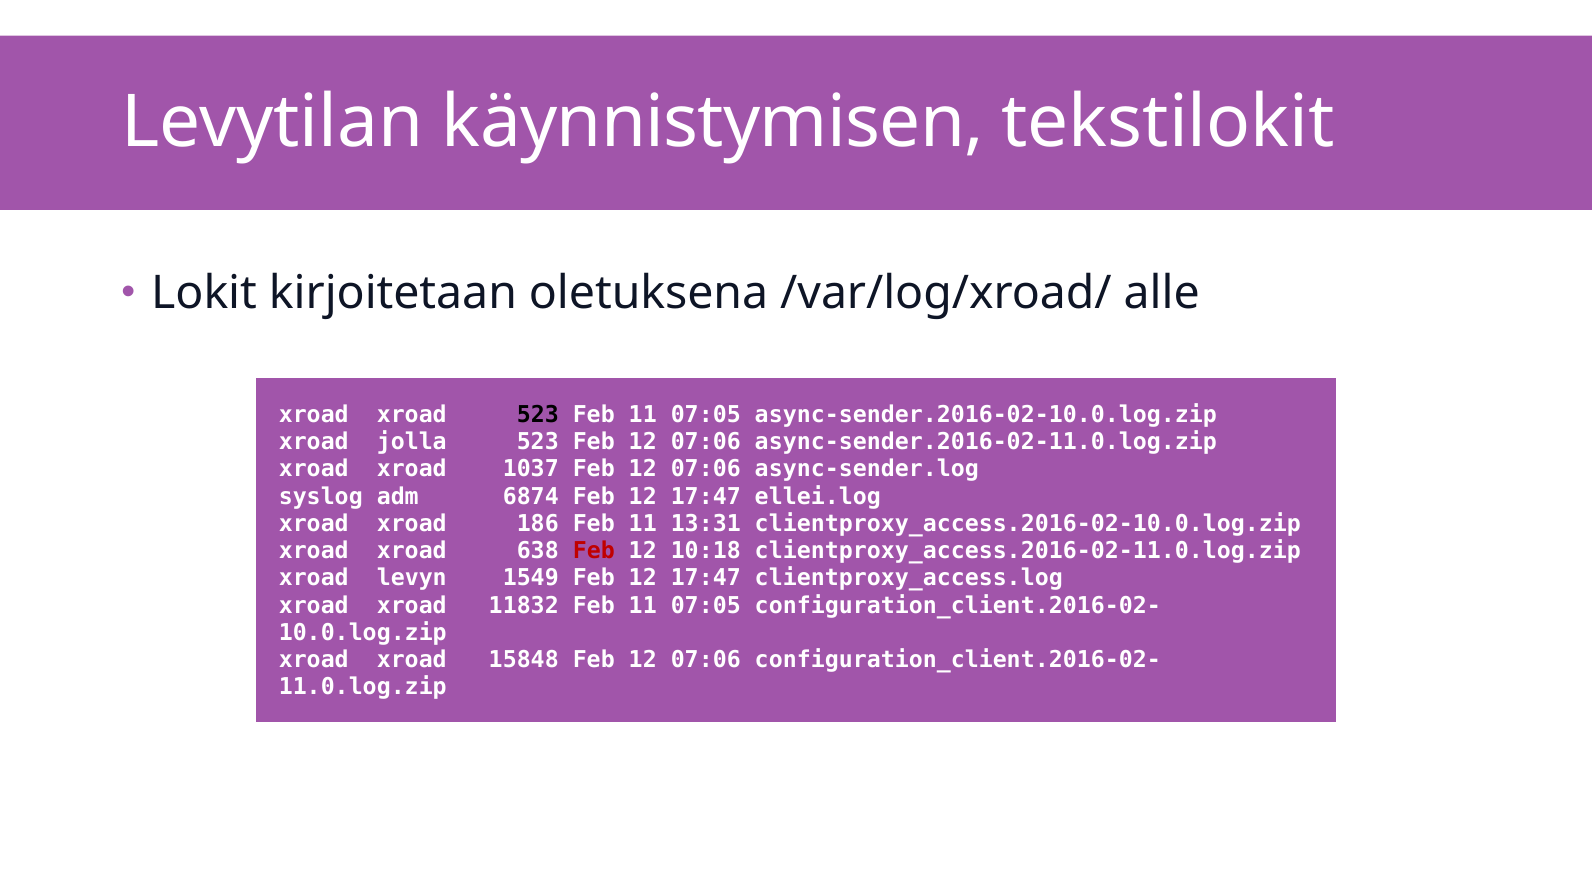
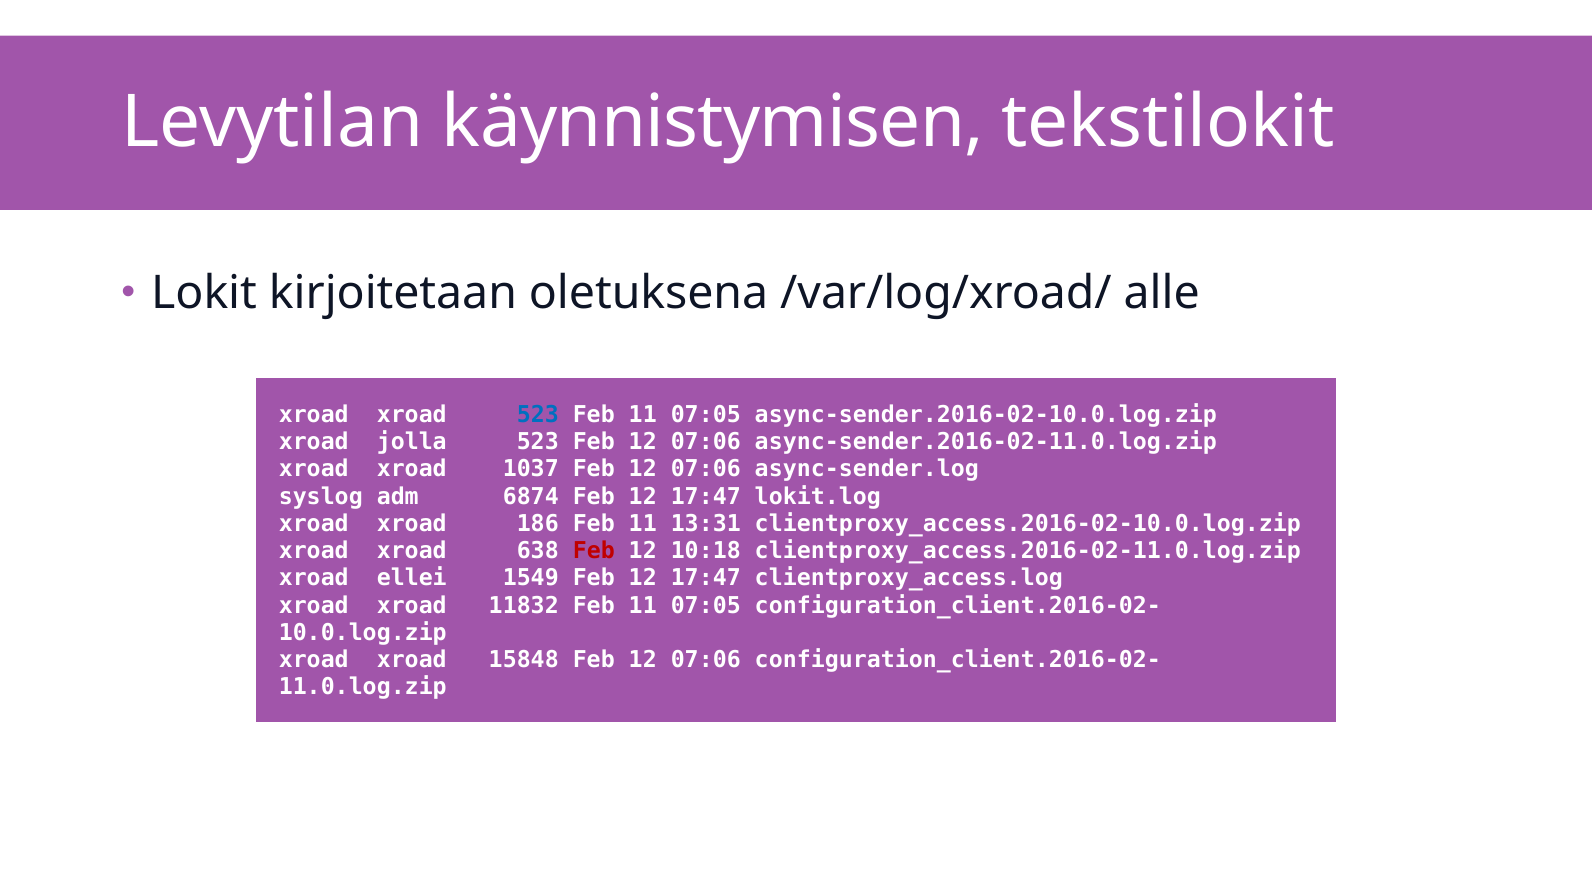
523 colour: black -> blue (538, 415)
ellei.log: ellei.log -> lokit.log (818, 497)
levyn: levyn -> ellei (412, 579)
